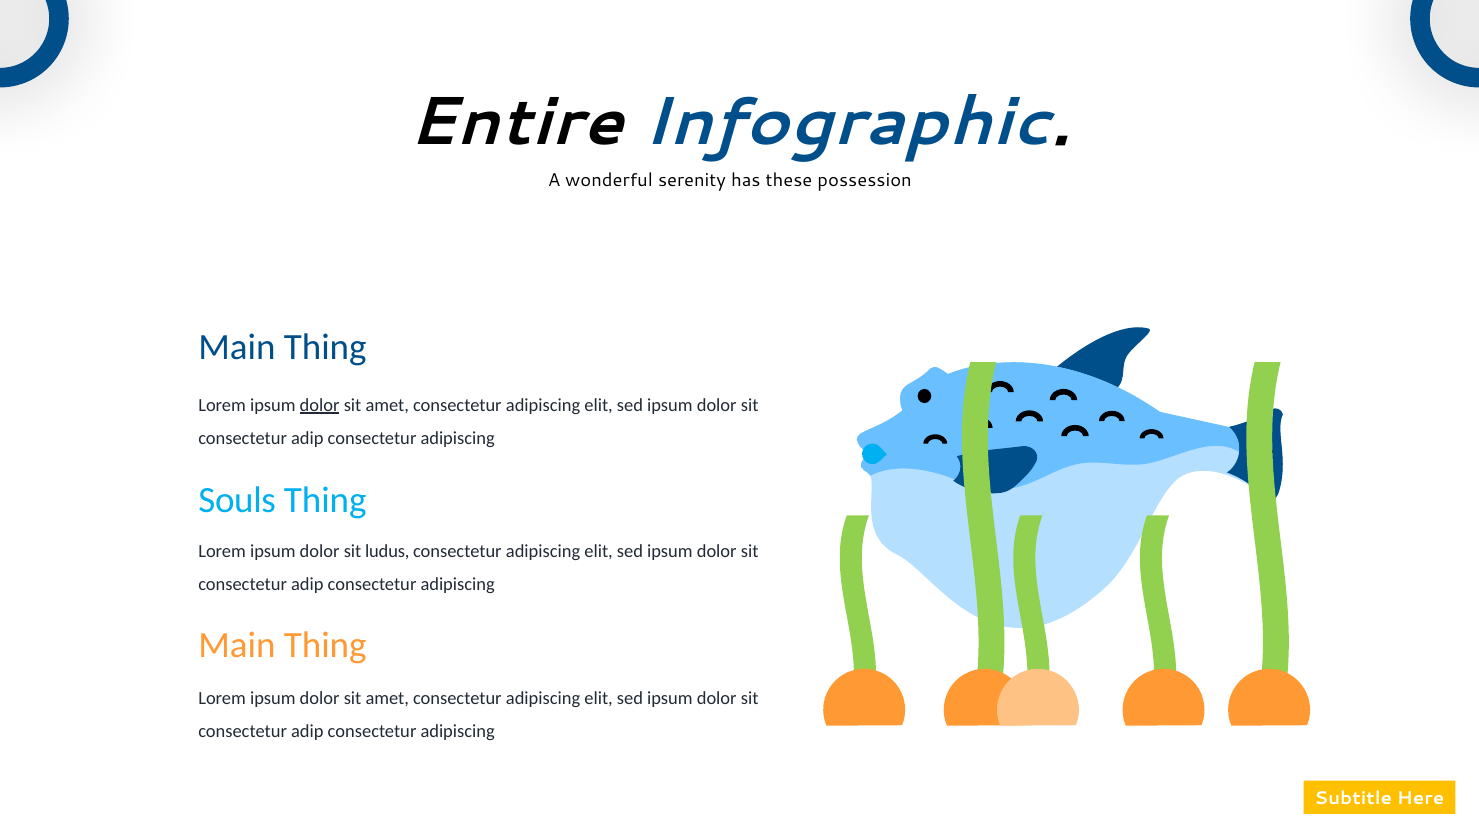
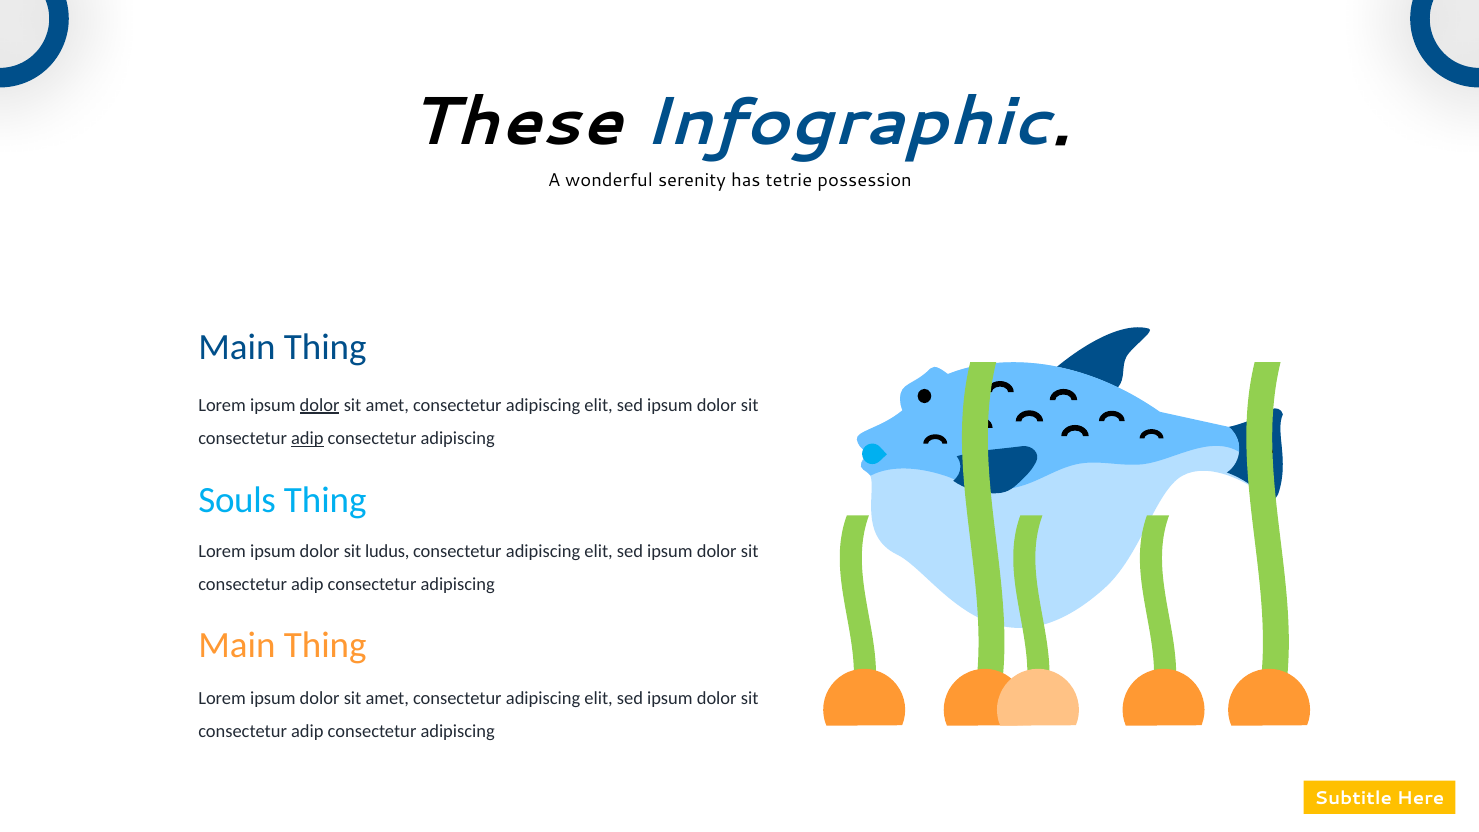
Entire: Entire -> These (516, 122)
these: these -> tetrie (789, 181)
adip underline: none -> present (307, 438)
